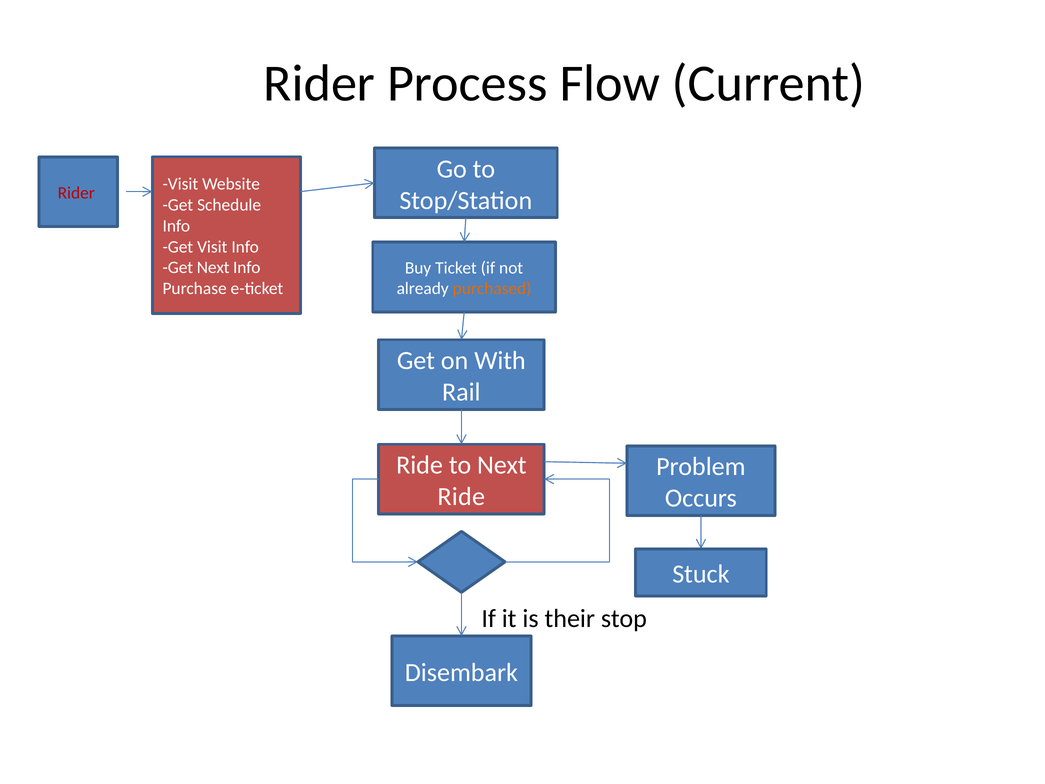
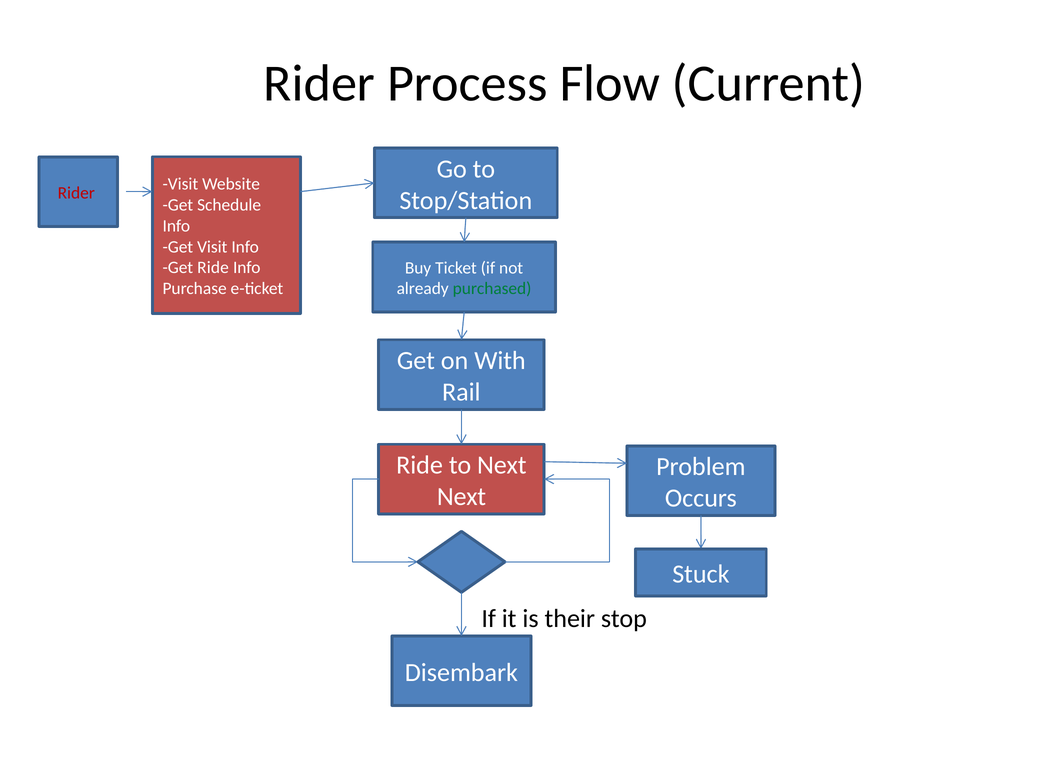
Get Next: Next -> Ride (213, 268)
purchased colour: orange -> green (492, 289)
Ride: Ride -> Next (462, 496)
